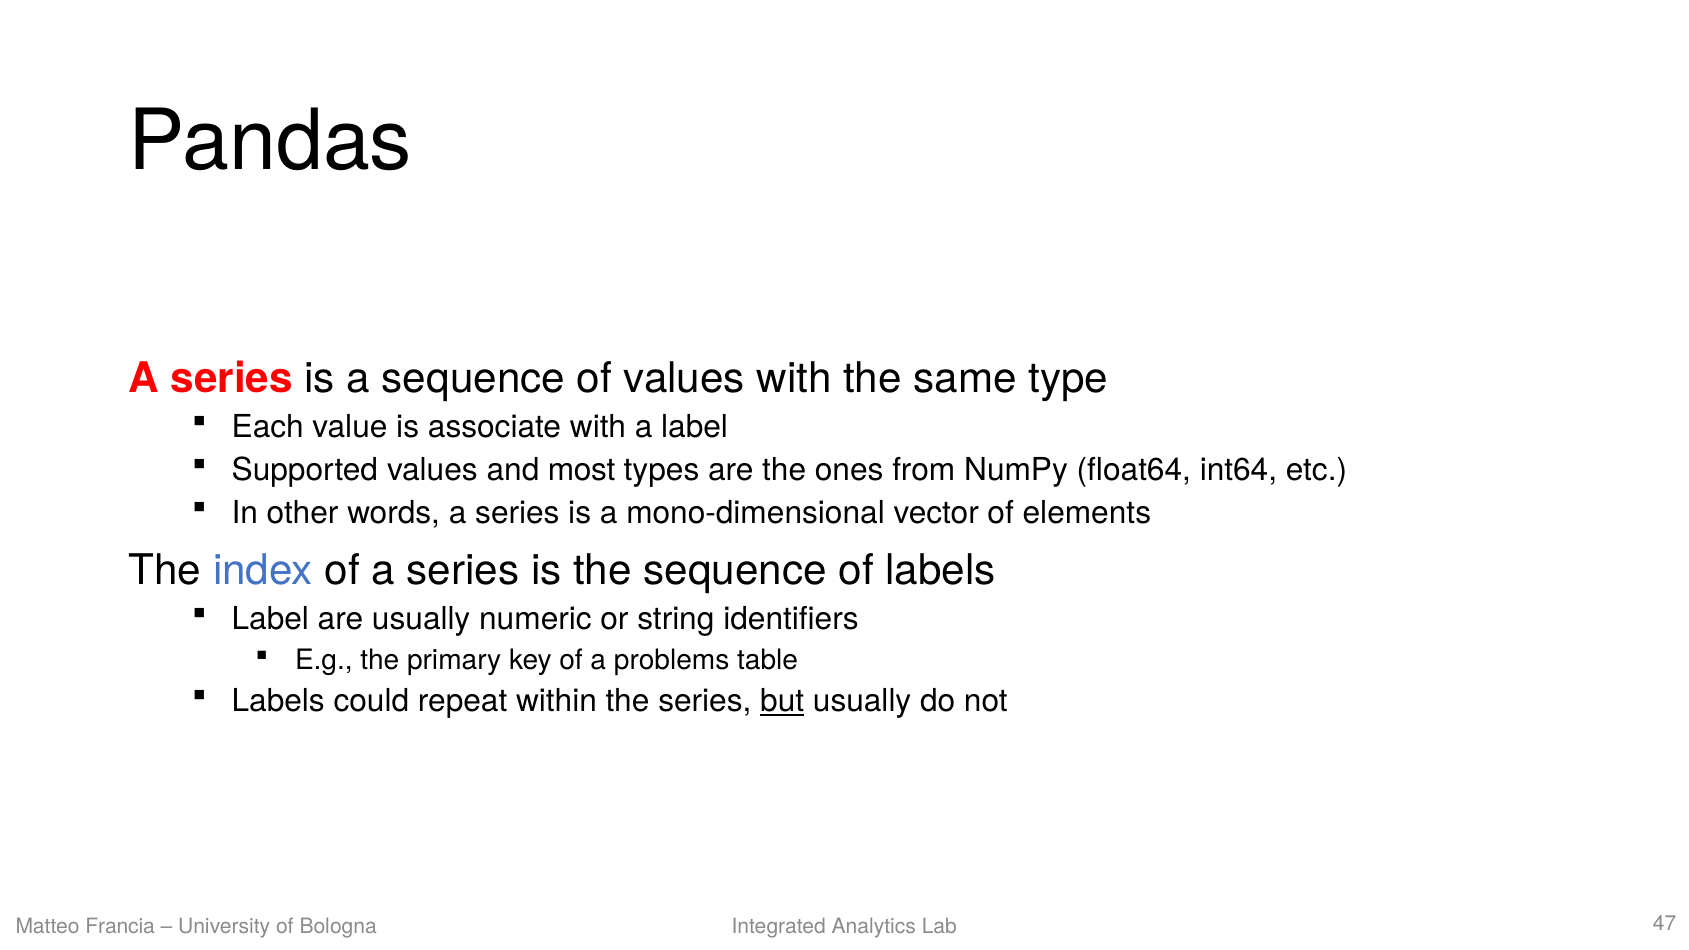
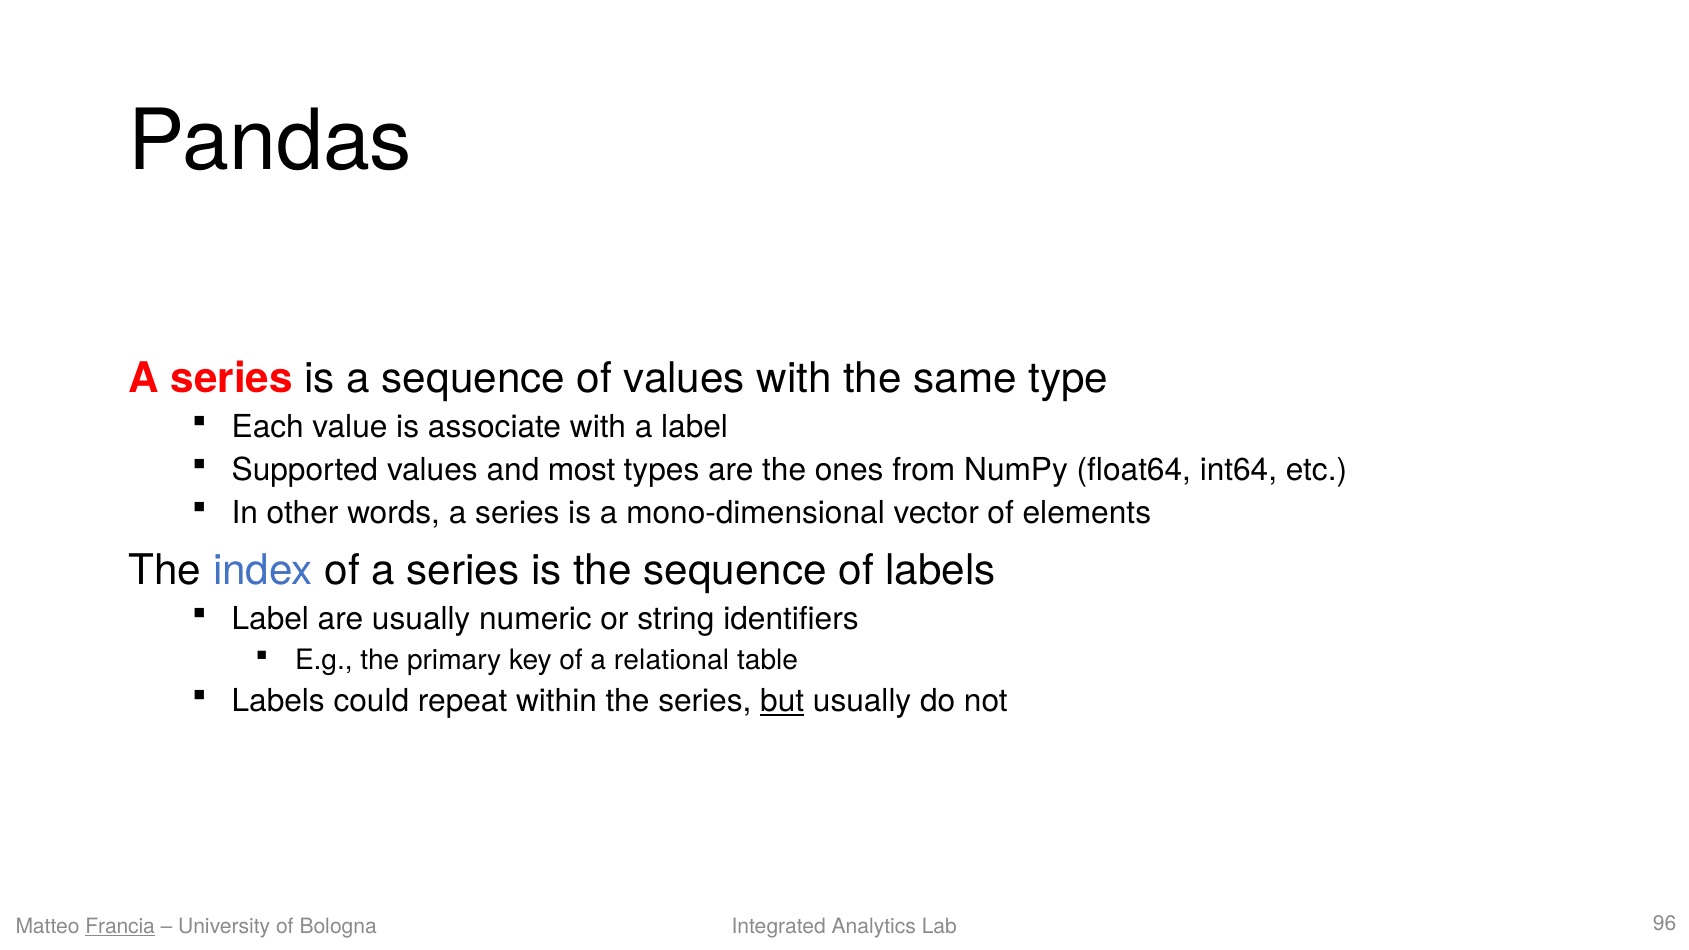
problems: problems -> relational (672, 660)
Francia underline: none -> present (120, 926)
47: 47 -> 96 (1665, 924)
